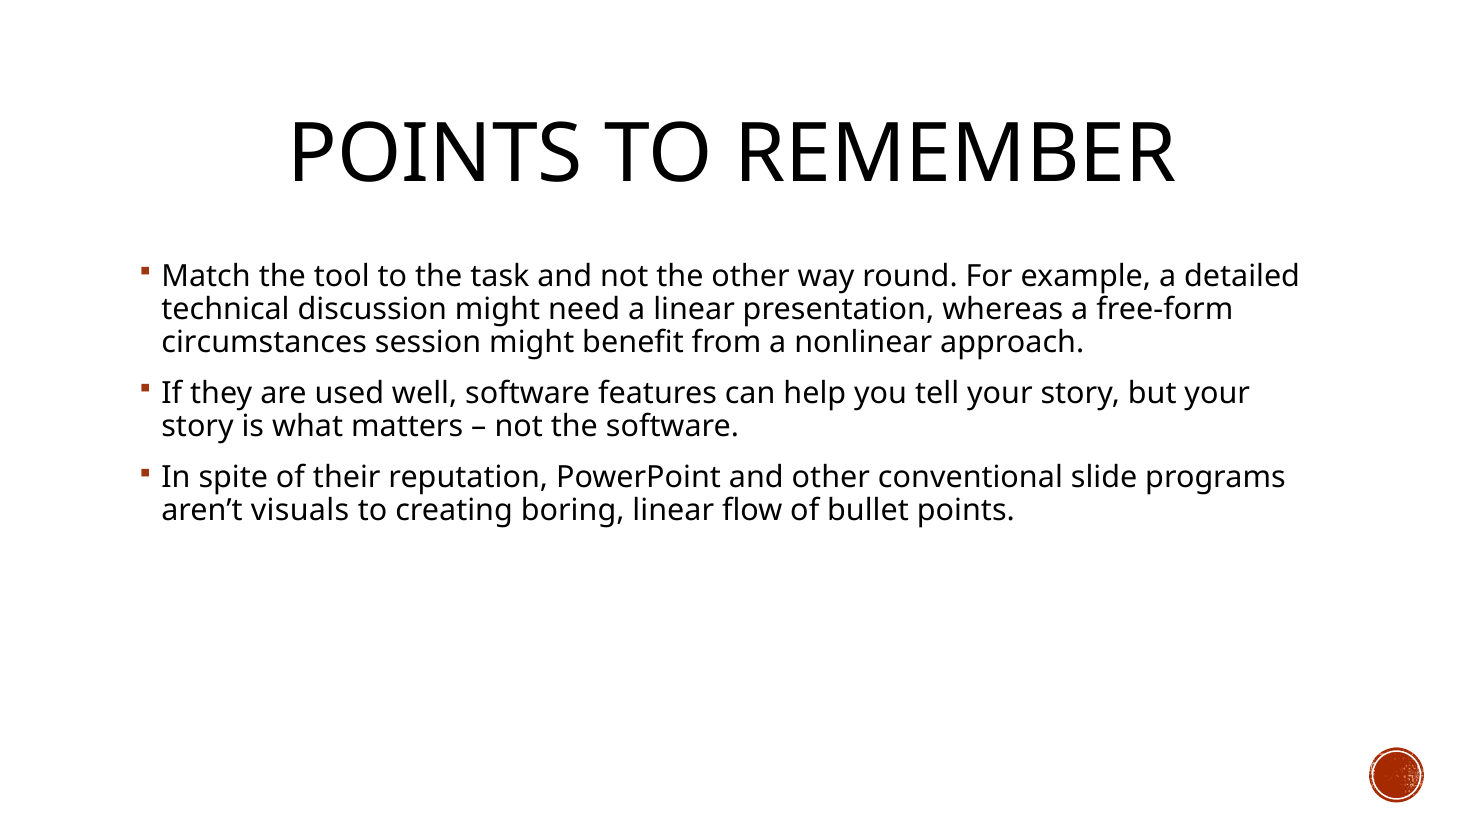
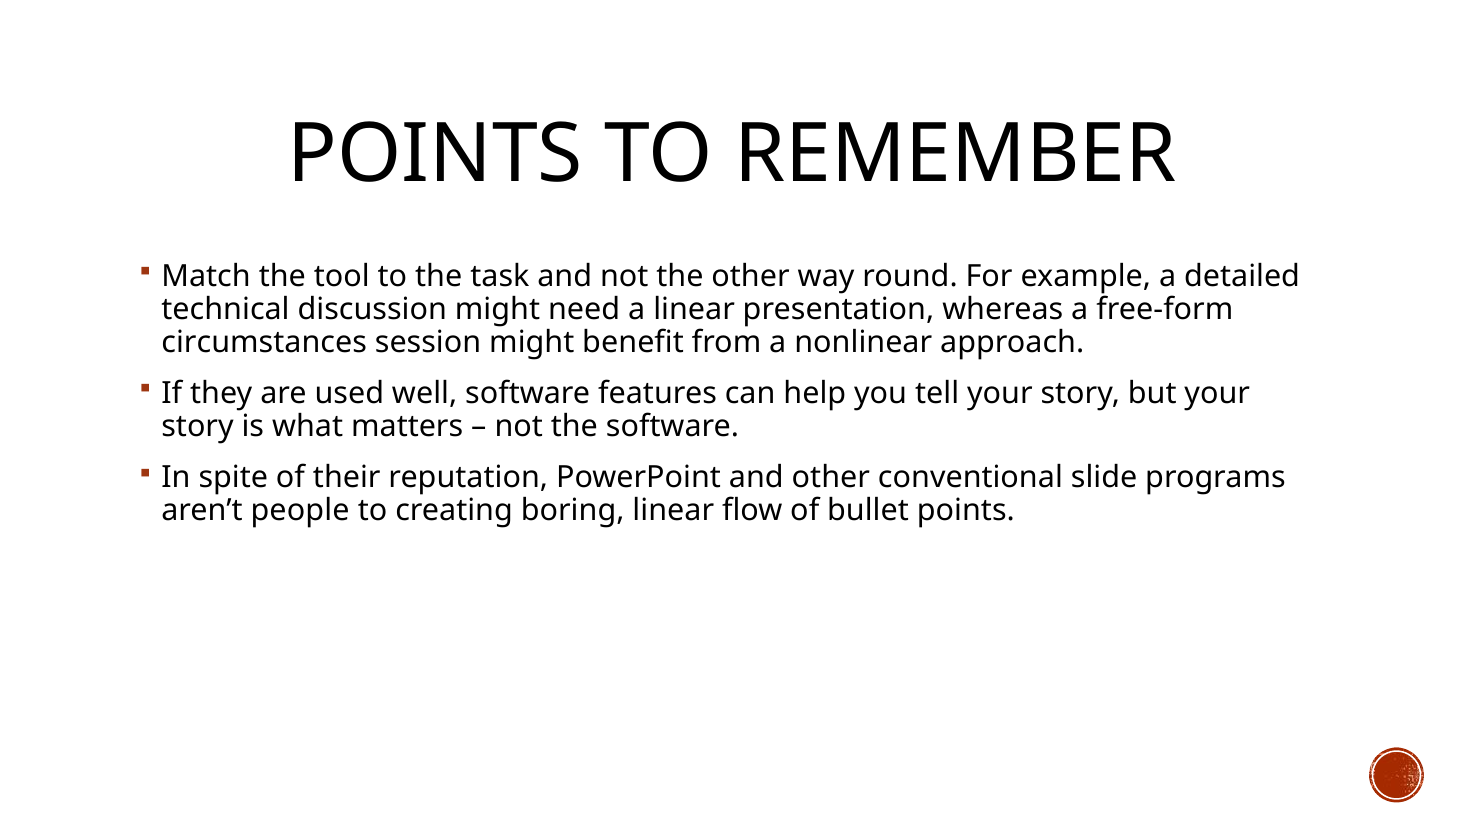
visuals: visuals -> people (300, 511)
